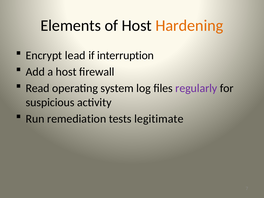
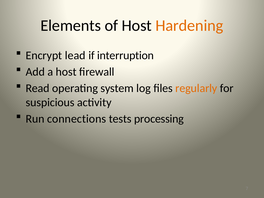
regularly colour: purple -> orange (196, 88)
remediation: remediation -> connections (77, 119)
legitimate: legitimate -> processing (159, 119)
